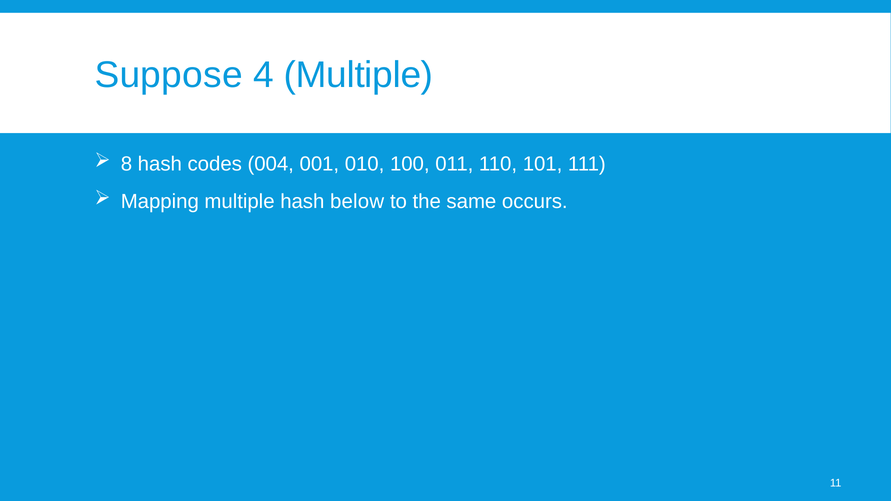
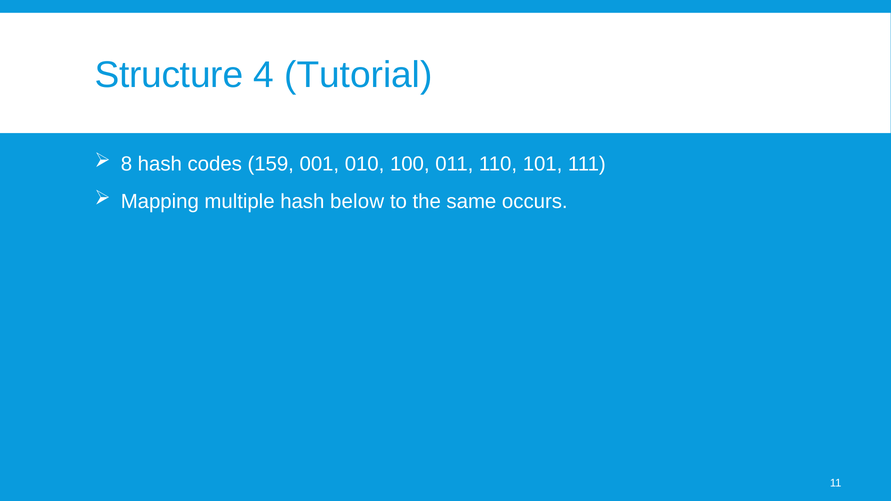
Suppose: Suppose -> Structure (169, 75)
4 Multiple: Multiple -> Tutorial (358, 75)
004: 004 -> 159 (271, 164)
